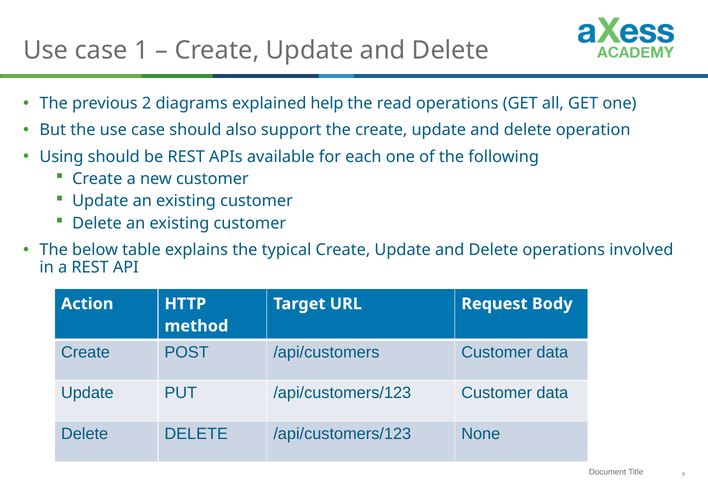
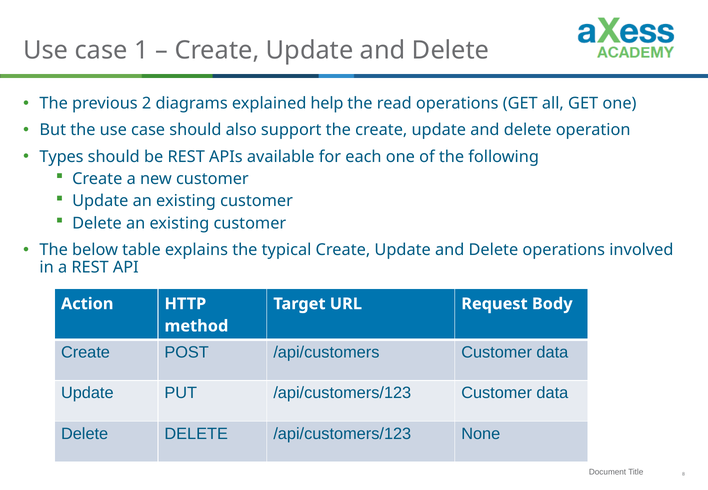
Using: Using -> Types (62, 157)
